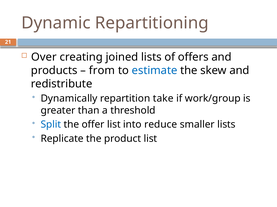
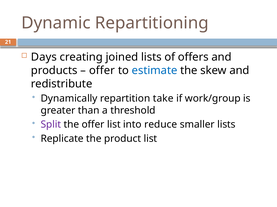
Over: Over -> Days (44, 57)
from: from -> offer (102, 71)
Split colour: blue -> purple (51, 125)
